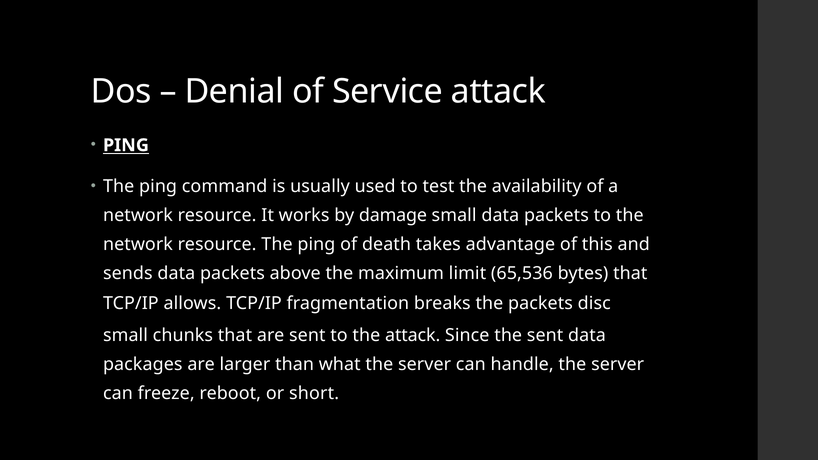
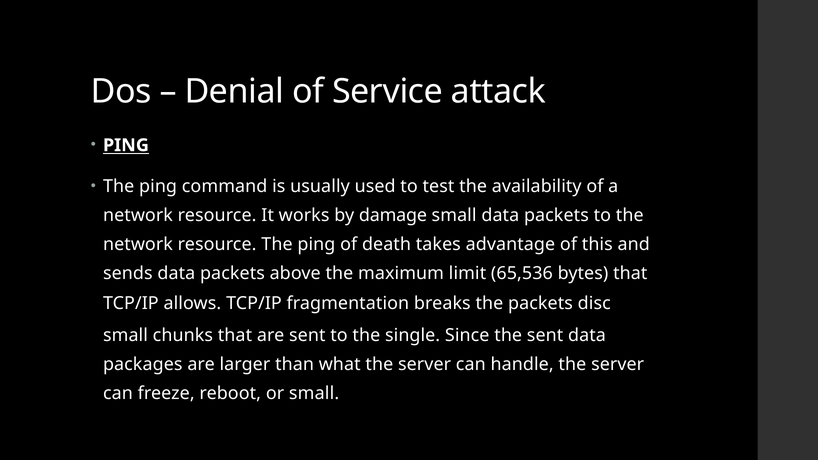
the attack: attack -> single (413, 335)
or short: short -> small (314, 393)
